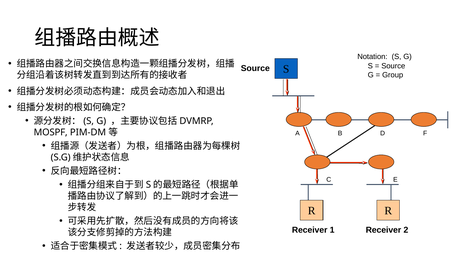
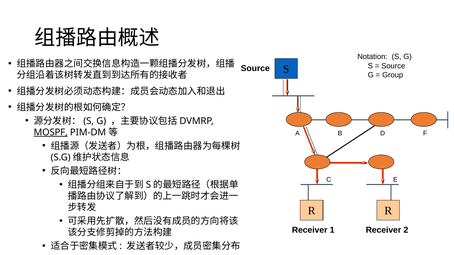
MOSPF underline: none -> present (51, 133)
